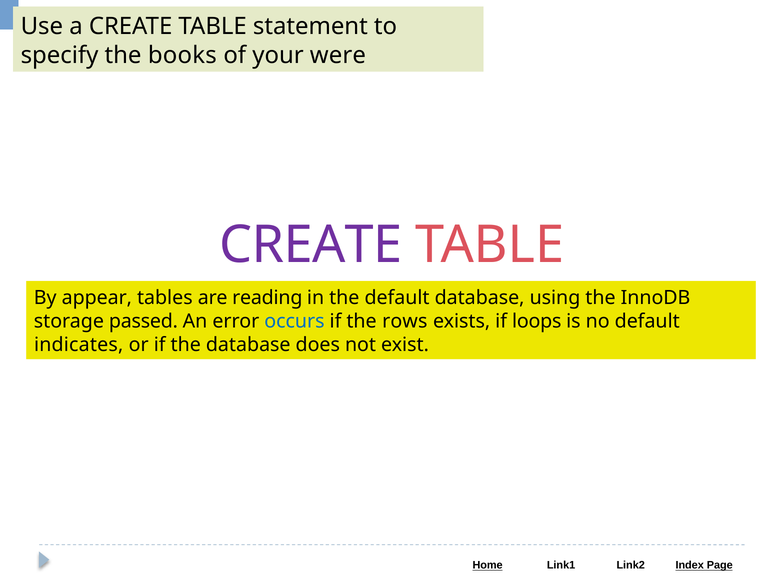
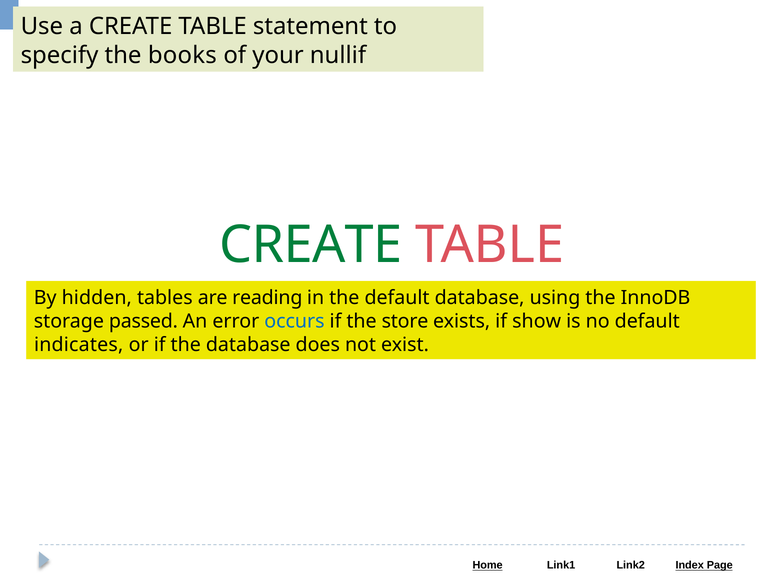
were: were -> nullif (338, 55)
CREATE colour: purple -> green (311, 245)
appear: appear -> hidden (97, 298)
rows: rows -> store (405, 321)
loops: loops -> show (537, 321)
